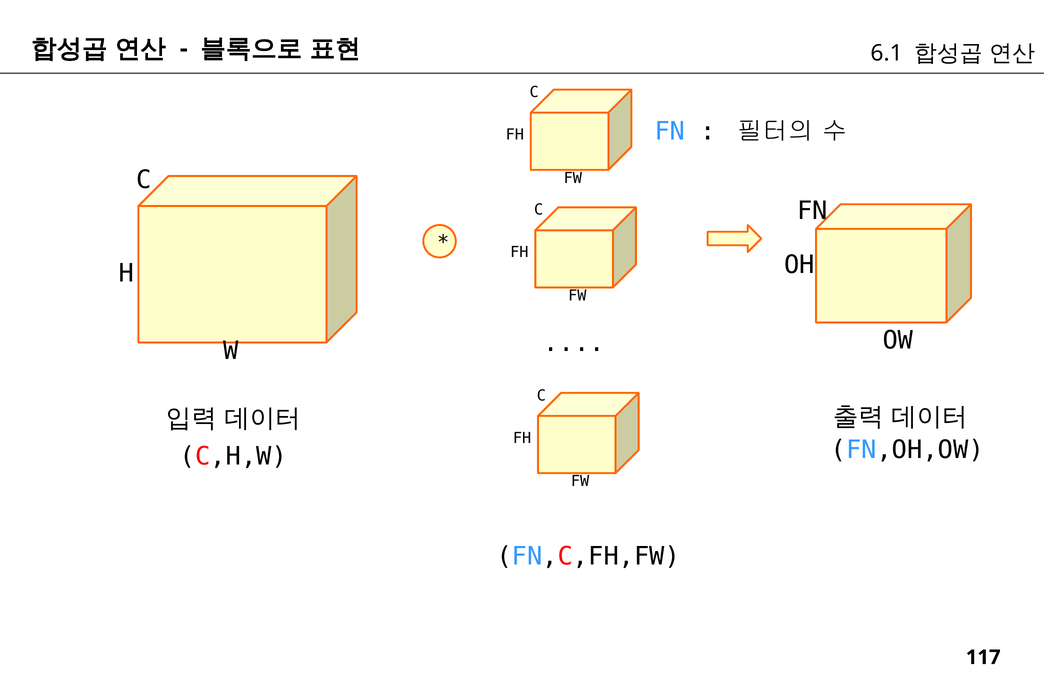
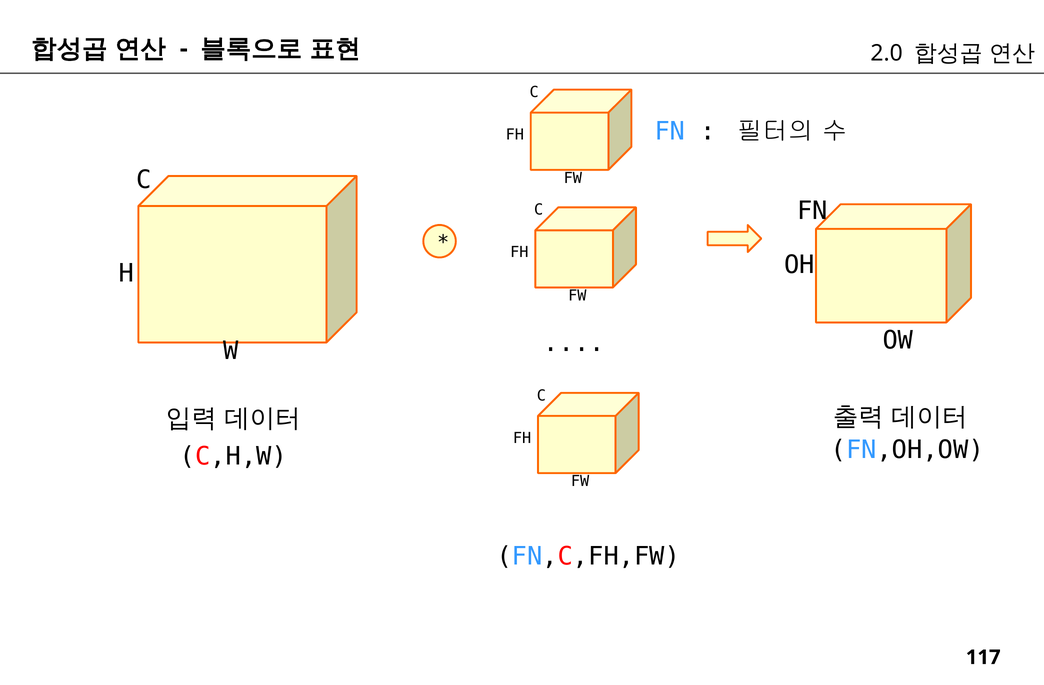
6.1: 6.1 -> 2.0 (887, 54)
